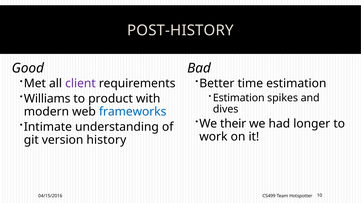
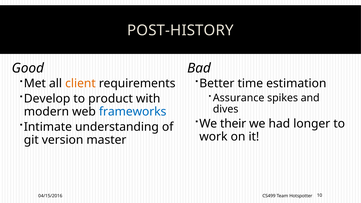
client colour: purple -> orange (80, 84)
Estimation: Estimation -> Assurance (239, 98)
Williams: Williams -> Develop (47, 99)
history: history -> master (106, 140)
